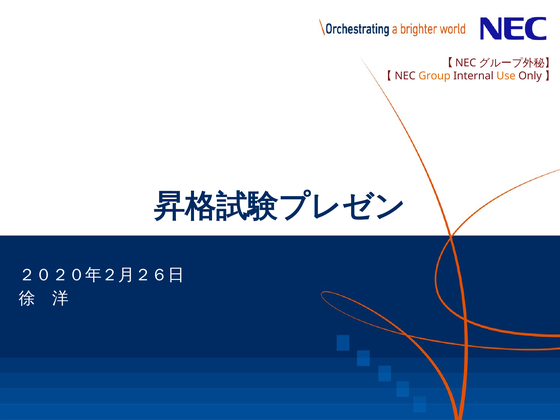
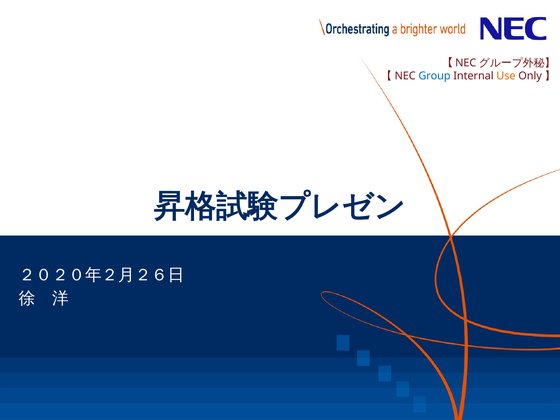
Group colour: orange -> blue (435, 76)
